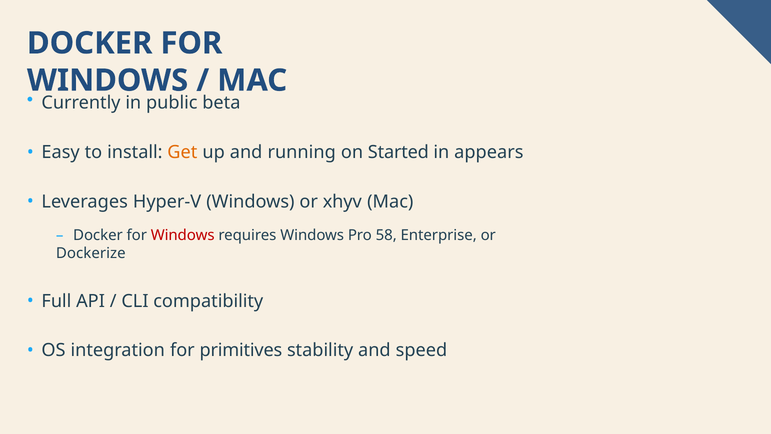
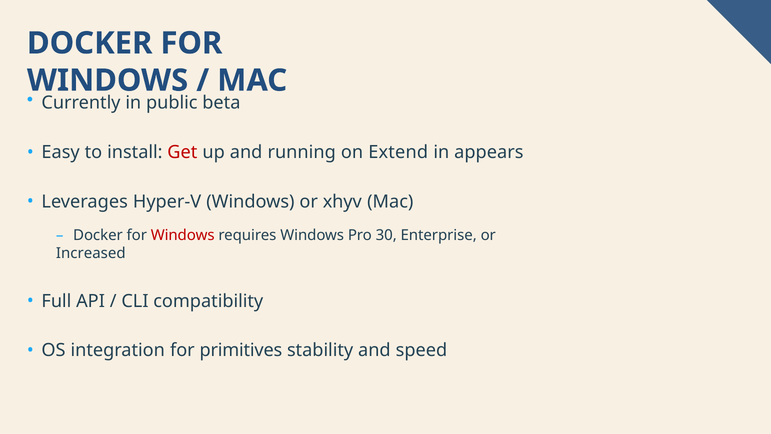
Get colour: orange -> red (182, 152)
Started: Started -> Extend (398, 152)
58: 58 -> 30 (386, 235)
Dockerize: Dockerize -> Increased (91, 253)
